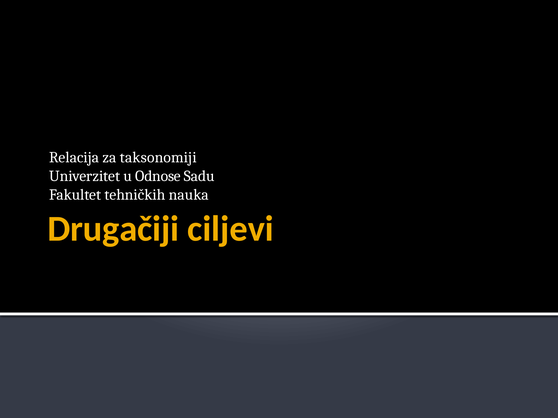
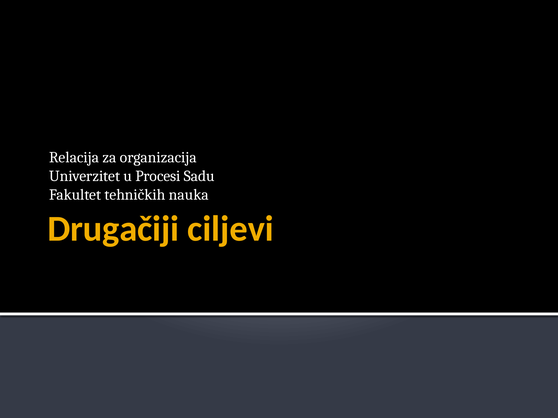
taksonomiji: taksonomiji -> organizacija (158, 158)
Odnose: Odnose -> Procesi (158, 176)
